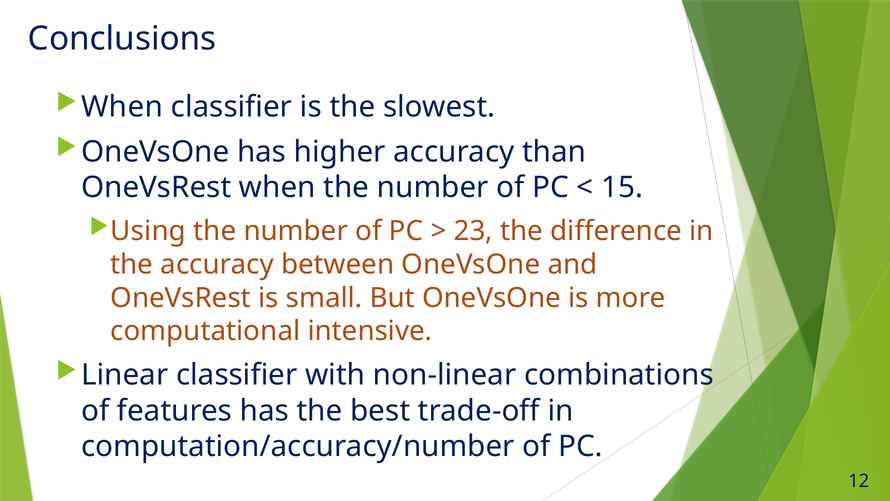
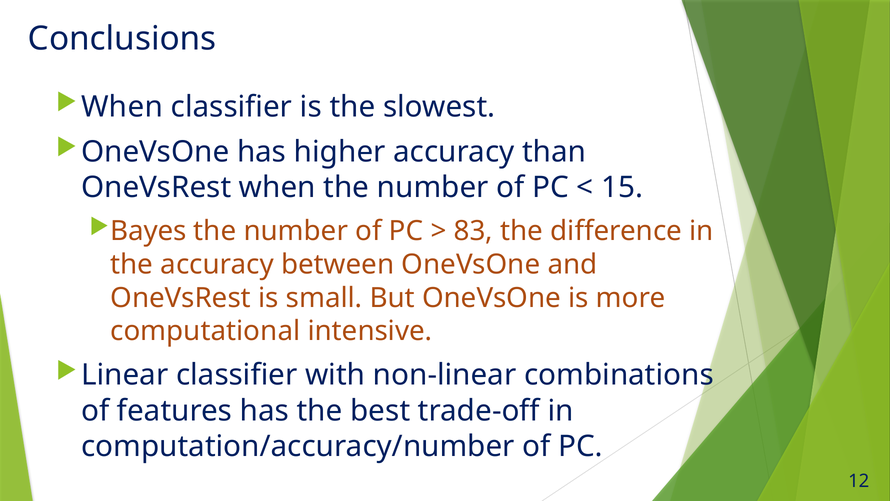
Using: Using -> Bayes (148, 231)
23: 23 -> 83 (473, 231)
